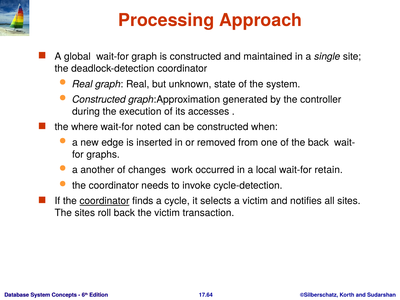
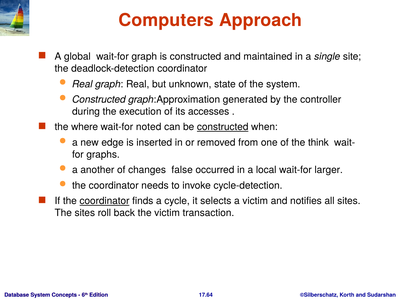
Processing: Processing -> Computers (166, 20)
constructed underline: none -> present (223, 127)
the back: back -> think (318, 143)
work: work -> false (182, 170)
retain: retain -> larger (329, 170)
